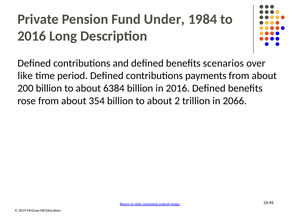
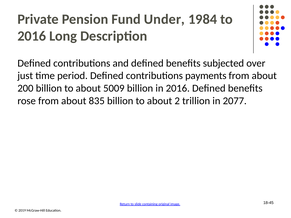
scenarios: scenarios -> subjected (223, 63)
like: like -> just (25, 76)
6384: 6384 -> 5009 (114, 88)
354: 354 -> 835 (97, 101)
2066: 2066 -> 2077 (235, 101)
